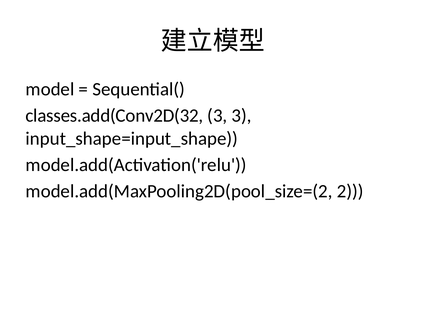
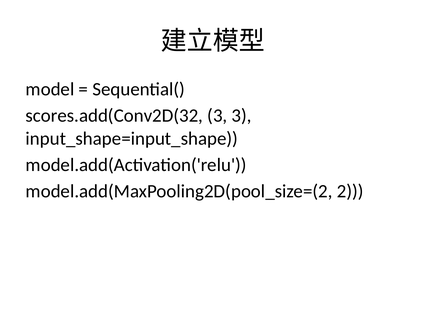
classes.add(Conv2D(32: classes.add(Conv2D(32 -> scores.add(Conv2D(32 (114, 116)
